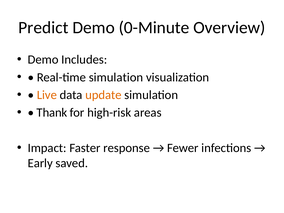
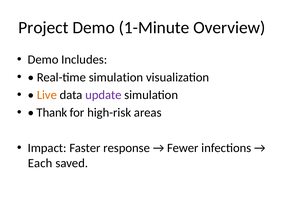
Predict: Predict -> Project (43, 27)
0-Minute: 0-Minute -> 1-Minute (154, 27)
update colour: orange -> purple (103, 95)
Early: Early -> Each (40, 163)
